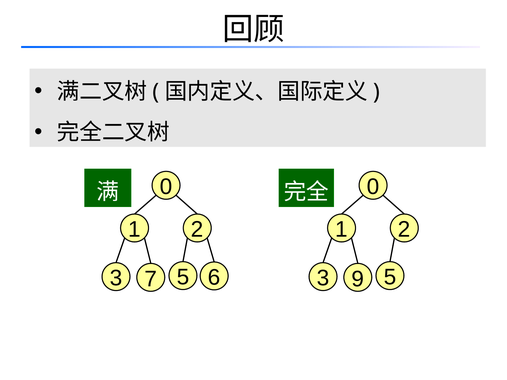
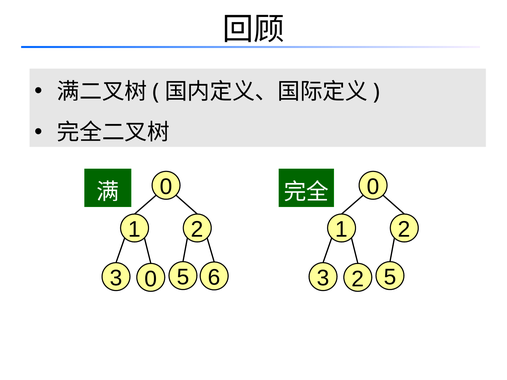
3 7: 7 -> 0 (151, 279)
3 9: 9 -> 2 (358, 279)
